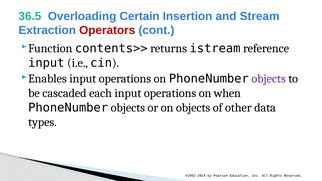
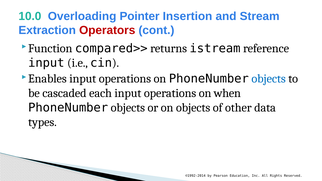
36.5: 36.5 -> 10.0 (30, 16)
Certain: Certain -> Pointer (140, 16)
contents>>: contents>> -> compared>> (111, 48)
objects colour: purple -> blue (269, 79)
